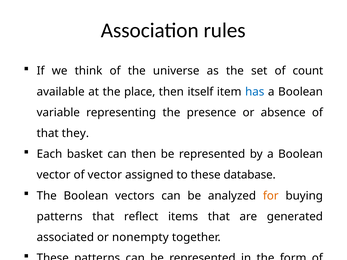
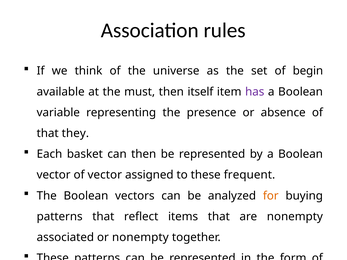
count: count -> begin (308, 71)
place: place -> must (140, 92)
has colour: blue -> purple (255, 92)
database: database -> frequent (249, 175)
are generated: generated -> nonempty (295, 217)
